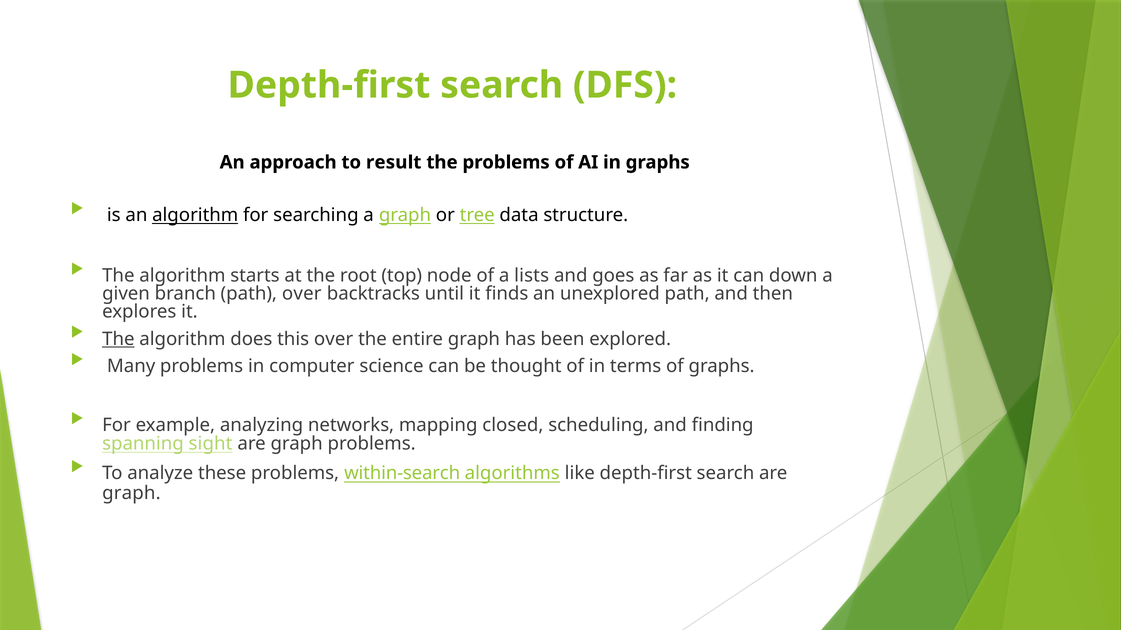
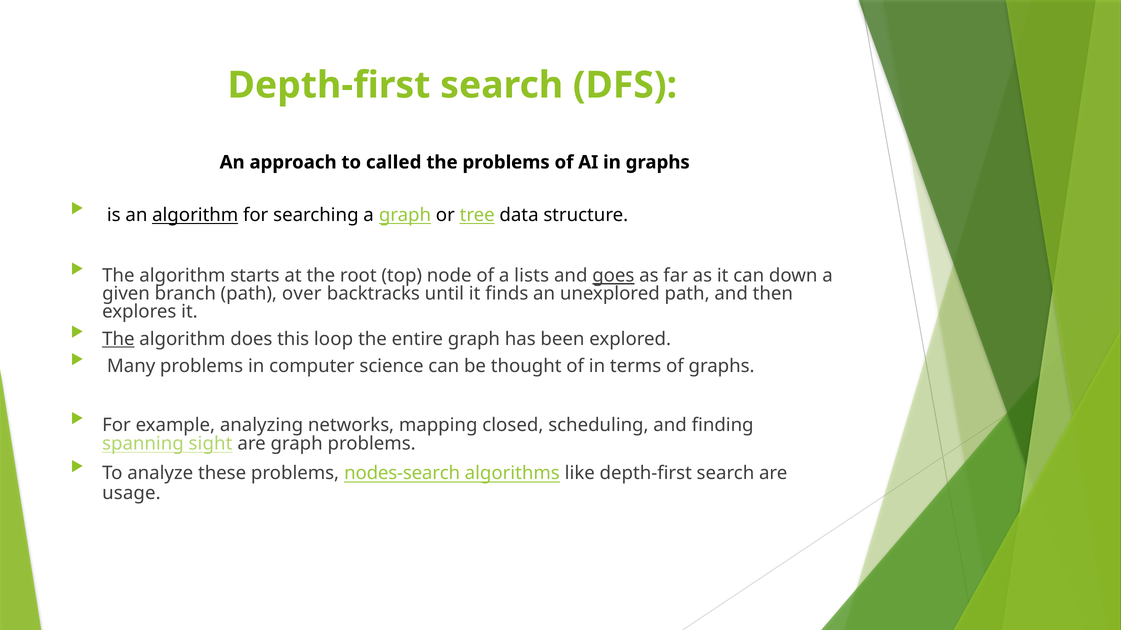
result: result -> called (394, 162)
goes underline: none -> present (613, 276)
this over: over -> loop (334, 339)
within-search: within-search -> nodes-search (402, 474)
graph: graph -> usage (131, 493)
